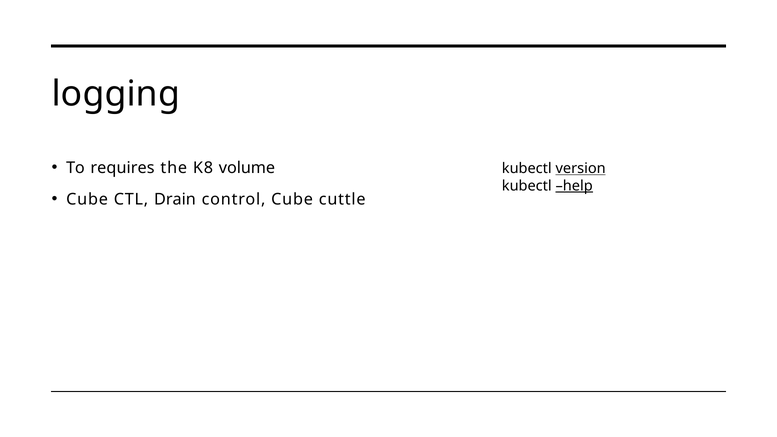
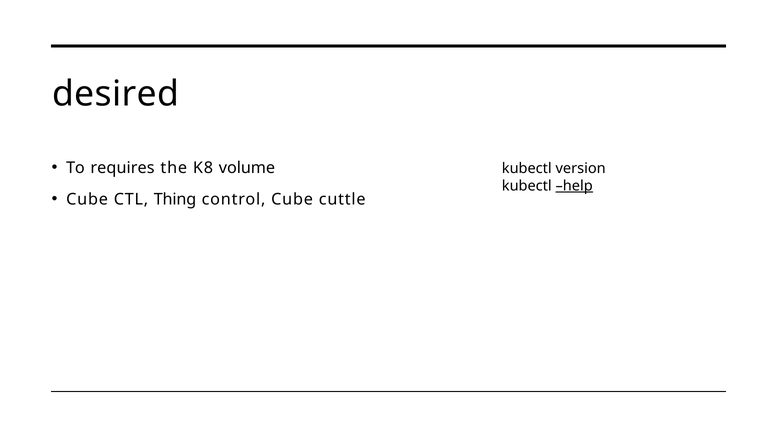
logging: logging -> desired (116, 94)
version underline: present -> none (581, 168)
Drain: Drain -> Thing (175, 199)
